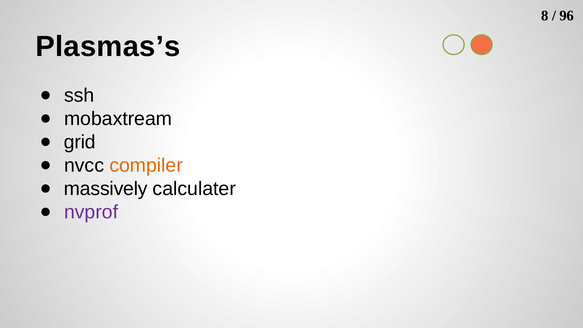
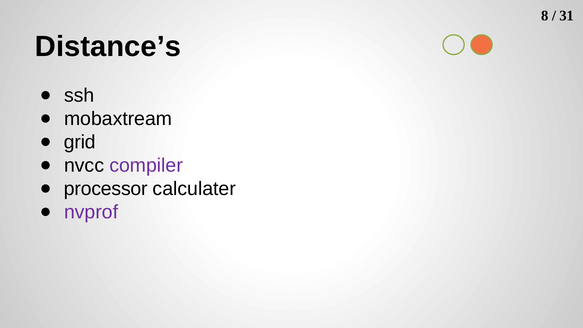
96: 96 -> 31 (567, 16)
Plasmas’s: Plasmas’s -> Distance’s (108, 47)
compiler colour: orange -> purple (146, 165)
massively: massively -> processor (106, 189)
